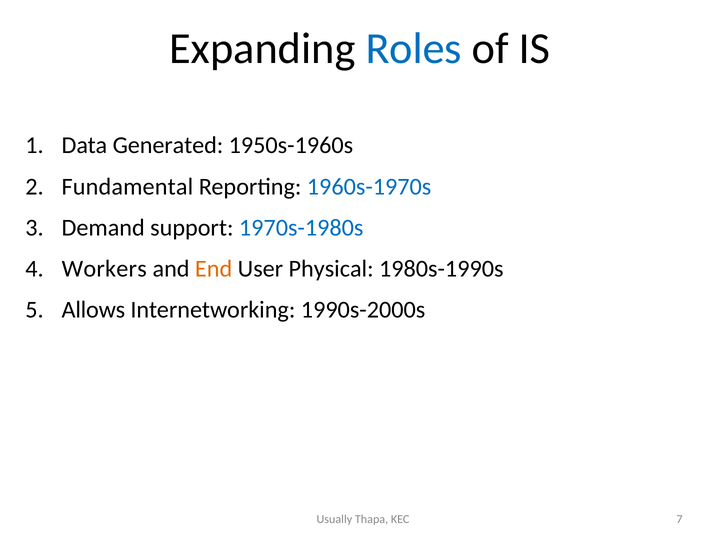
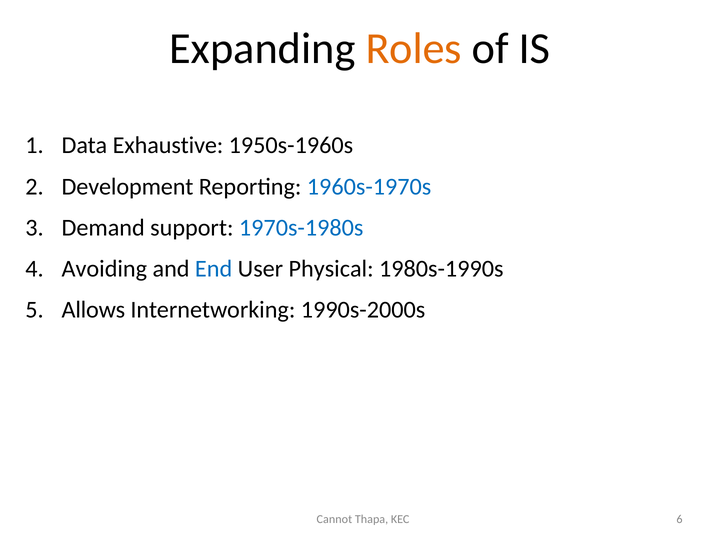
Roles colour: blue -> orange (414, 48)
Generated: Generated -> Exhaustive (168, 146)
Fundamental: Fundamental -> Development (128, 187)
Workers: Workers -> Avoiding (104, 269)
End colour: orange -> blue (214, 269)
Usually: Usually -> Cannot (334, 520)
7: 7 -> 6 (679, 520)
